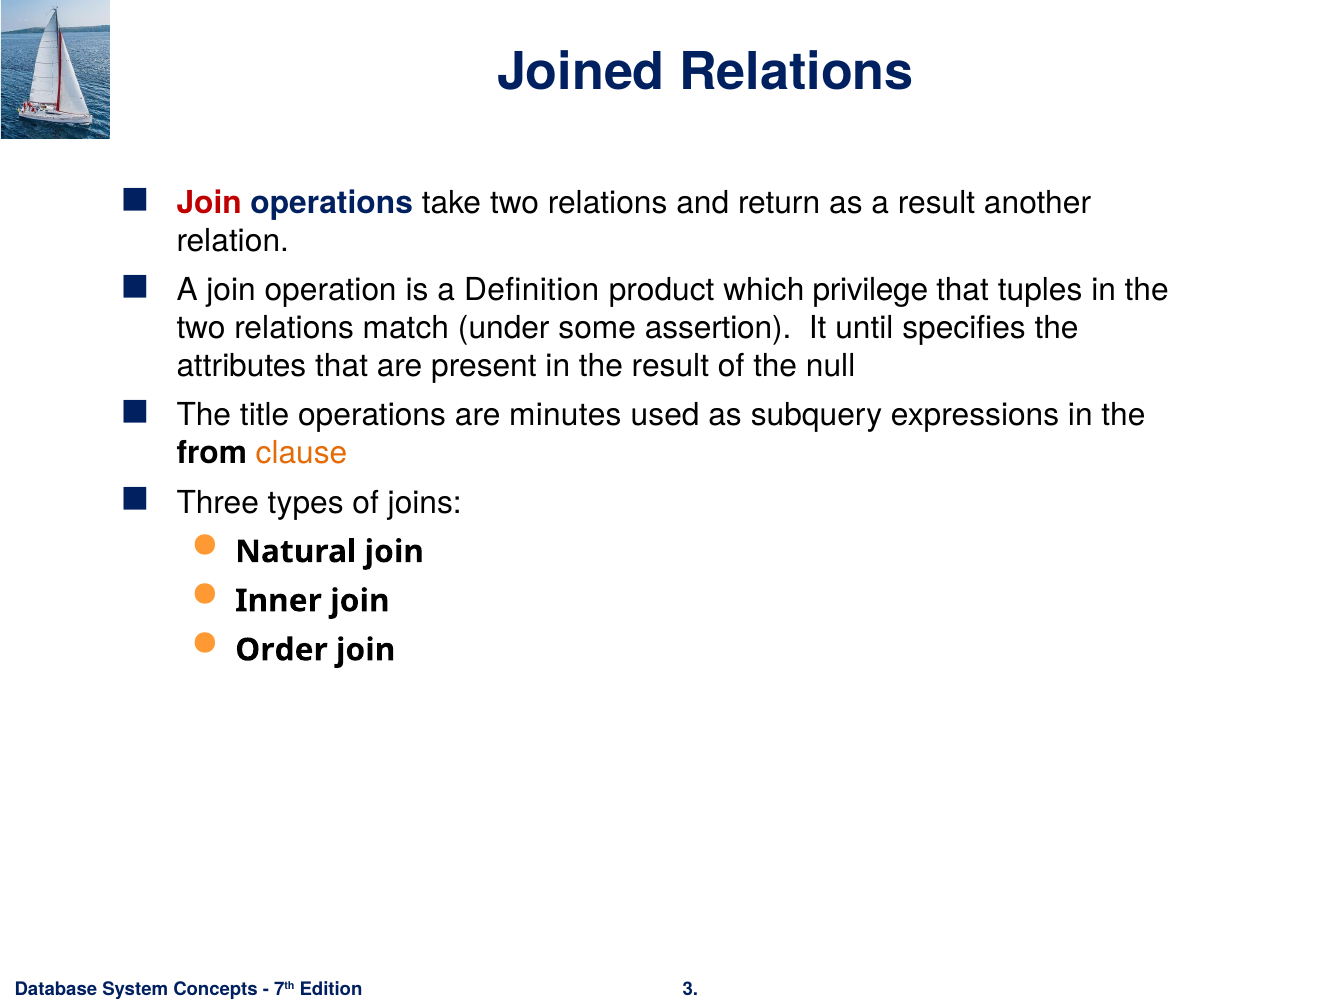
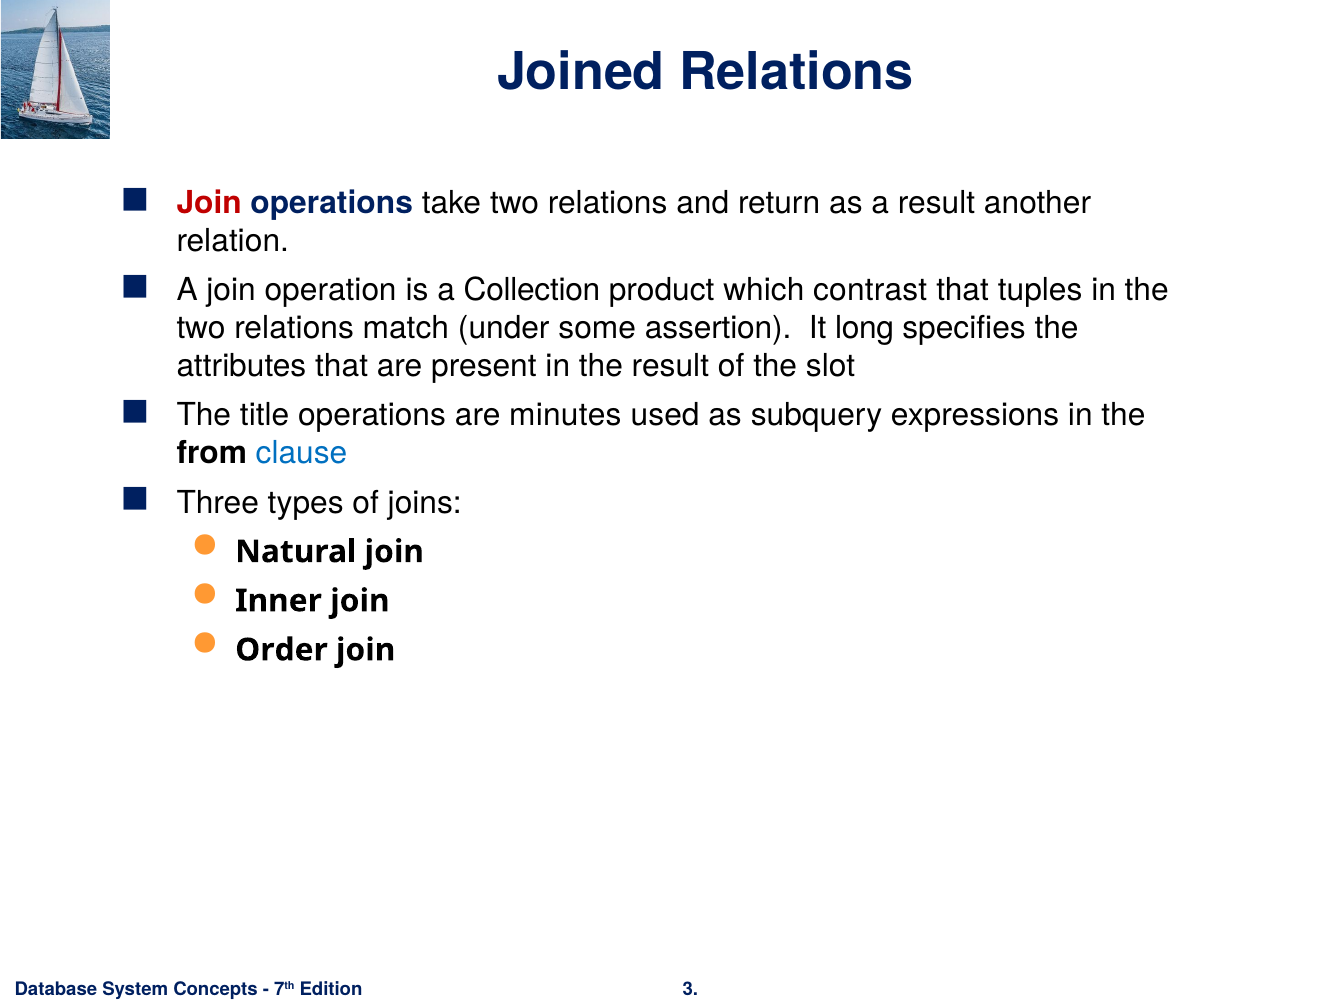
Definition: Definition -> Collection (532, 290)
privilege: privilege -> contrast (870, 290)
until: until -> long (865, 329)
null: null -> slot (831, 367)
clause colour: orange -> blue (302, 454)
